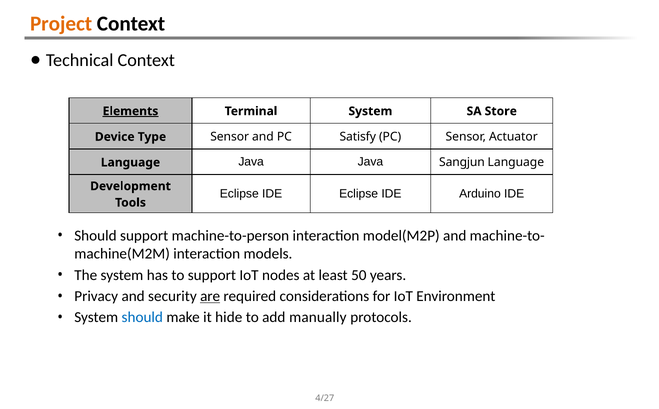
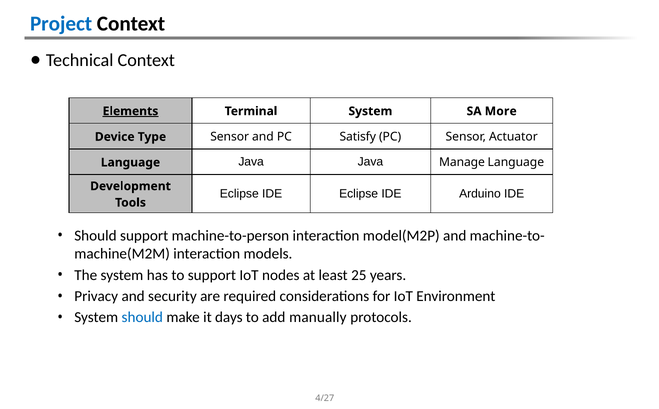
Project colour: orange -> blue (61, 24)
Store: Store -> More (501, 111)
Sangjun: Sangjun -> Manage (462, 162)
50: 50 -> 25 (359, 275)
are underline: present -> none (210, 296)
hide: hide -> days (229, 317)
